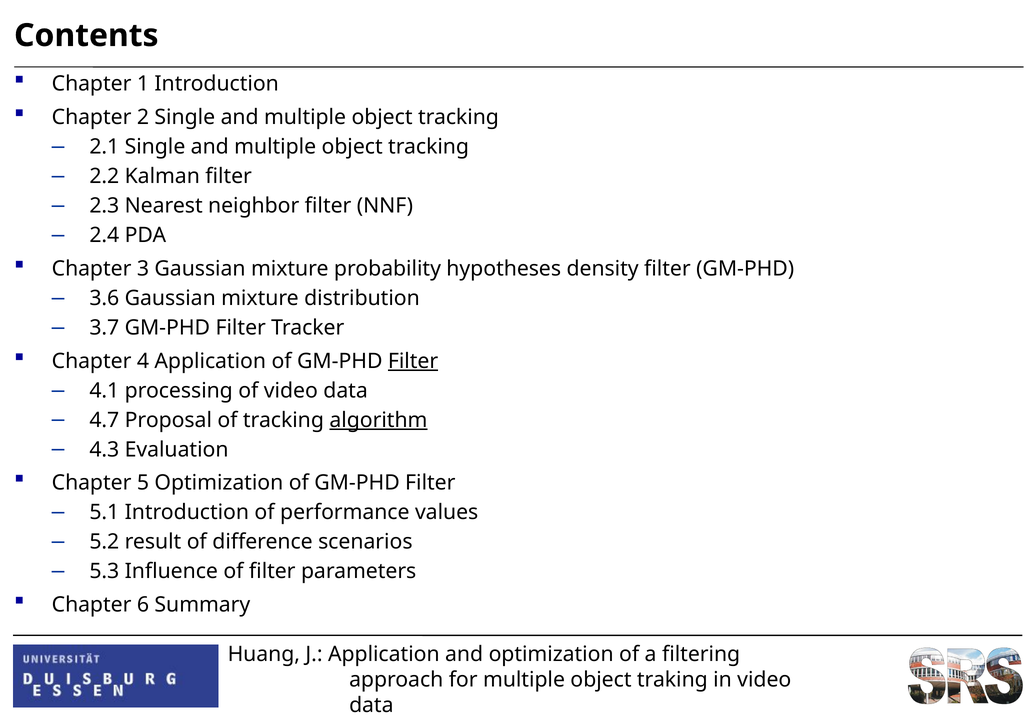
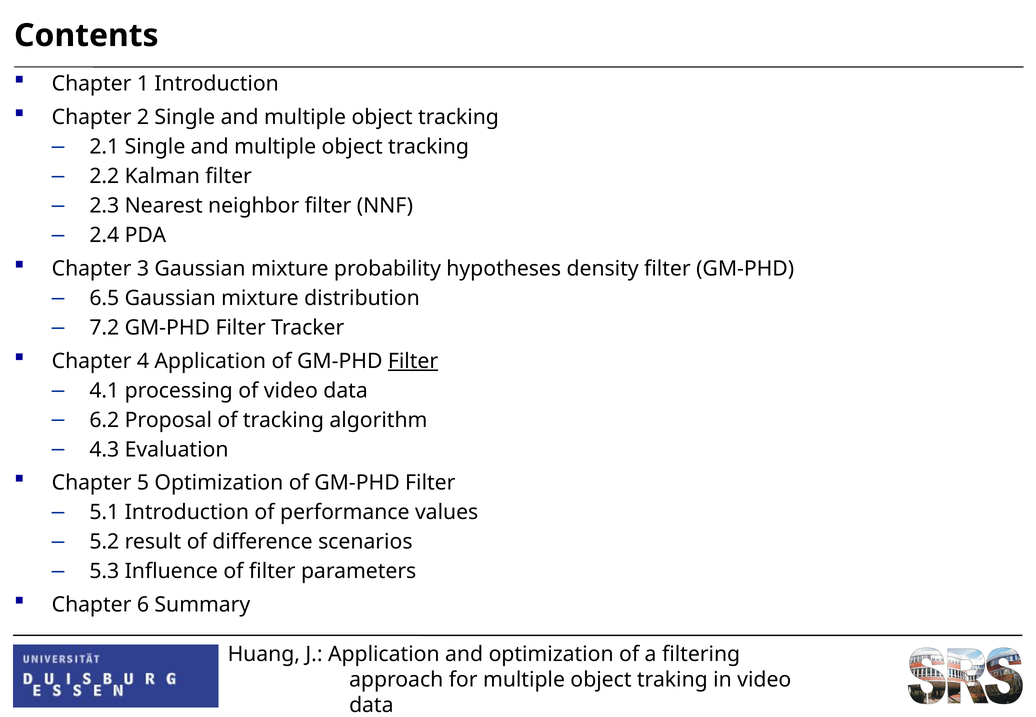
3.6: 3.6 -> 6.5 (104, 298)
3.7: 3.7 -> 7.2 (104, 328)
4.7: 4.7 -> 6.2 (104, 420)
algorithm underline: present -> none (378, 420)
